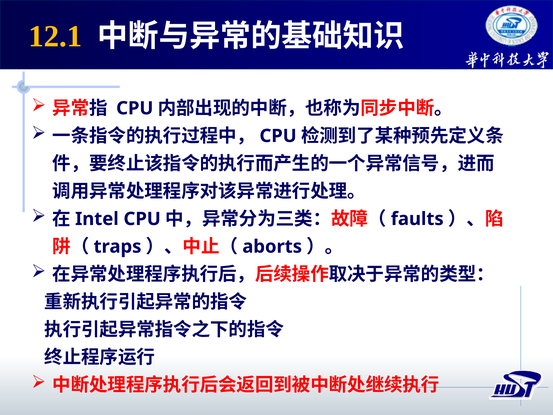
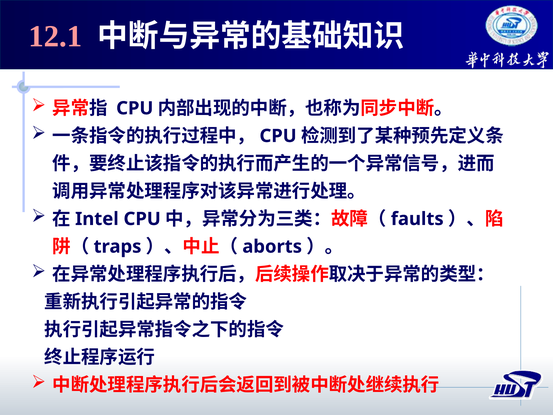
12.1 colour: yellow -> pink (55, 36)
